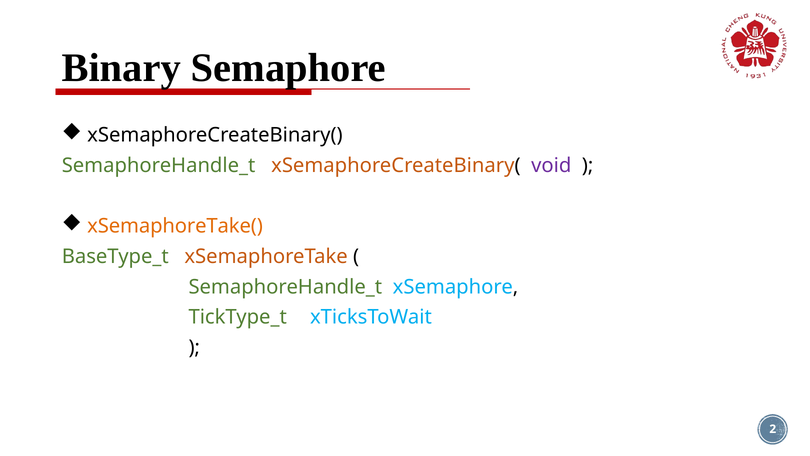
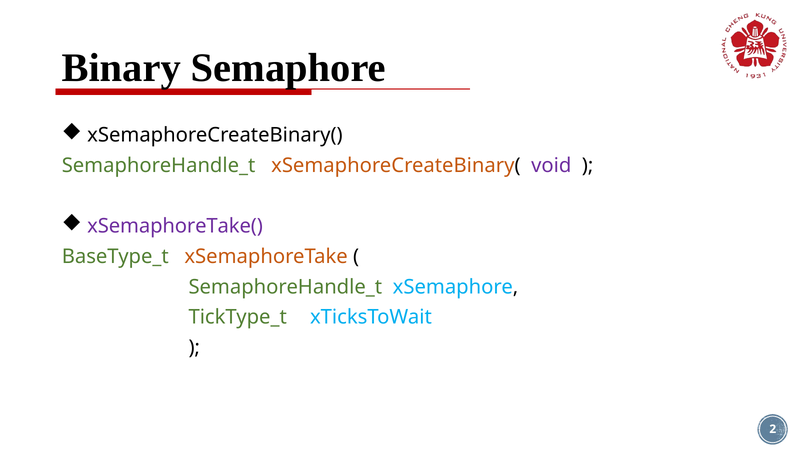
xSemaphoreTake( colour: orange -> purple (175, 226)
